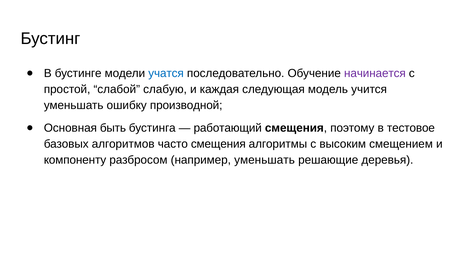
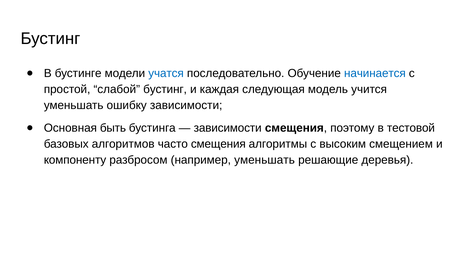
начинается colour: purple -> blue (375, 73)
слабой слабую: слабую -> бустинг (165, 89)
ошибку производной: производной -> зависимости (186, 105)
работающий: работающий -> зависимости (228, 128)
тестовое: тестовое -> тестовой (411, 128)
